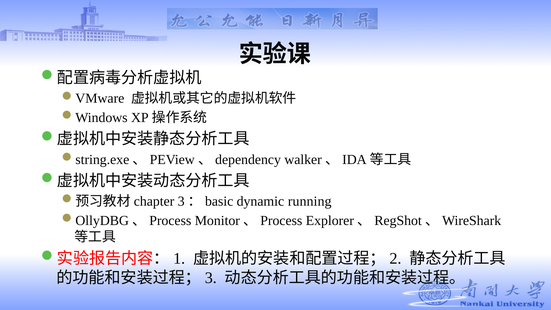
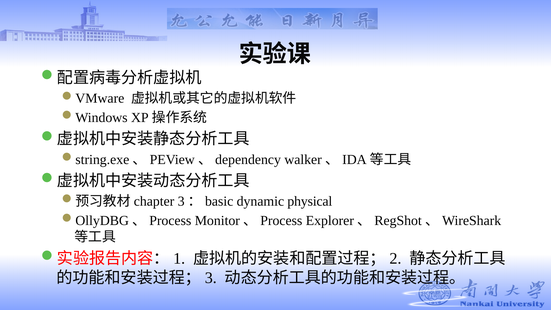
running: running -> physical (310, 201)
